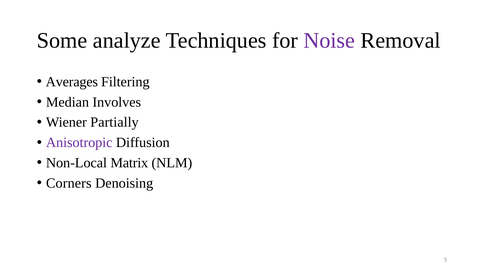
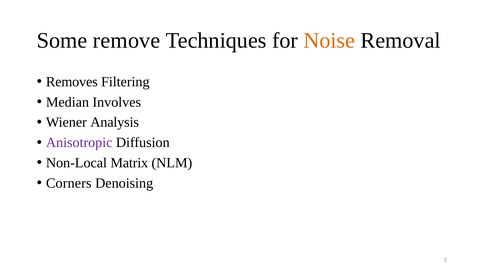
analyze: analyze -> remove (127, 41)
Noise colour: purple -> orange (329, 41)
Averages: Averages -> Removes (72, 82)
Partially: Partially -> Analysis (115, 122)
